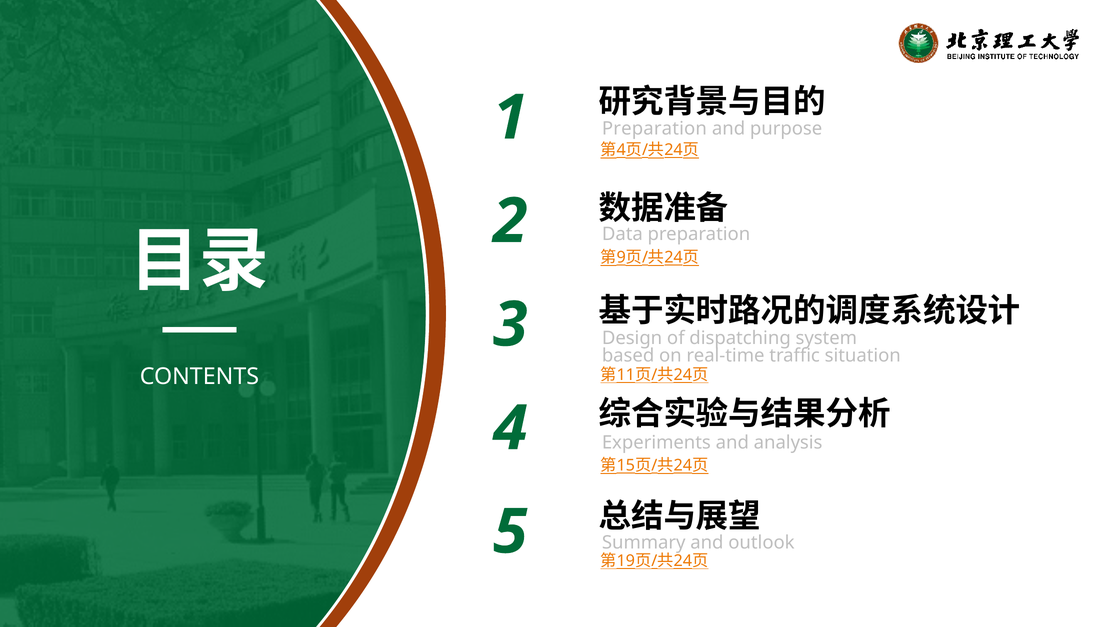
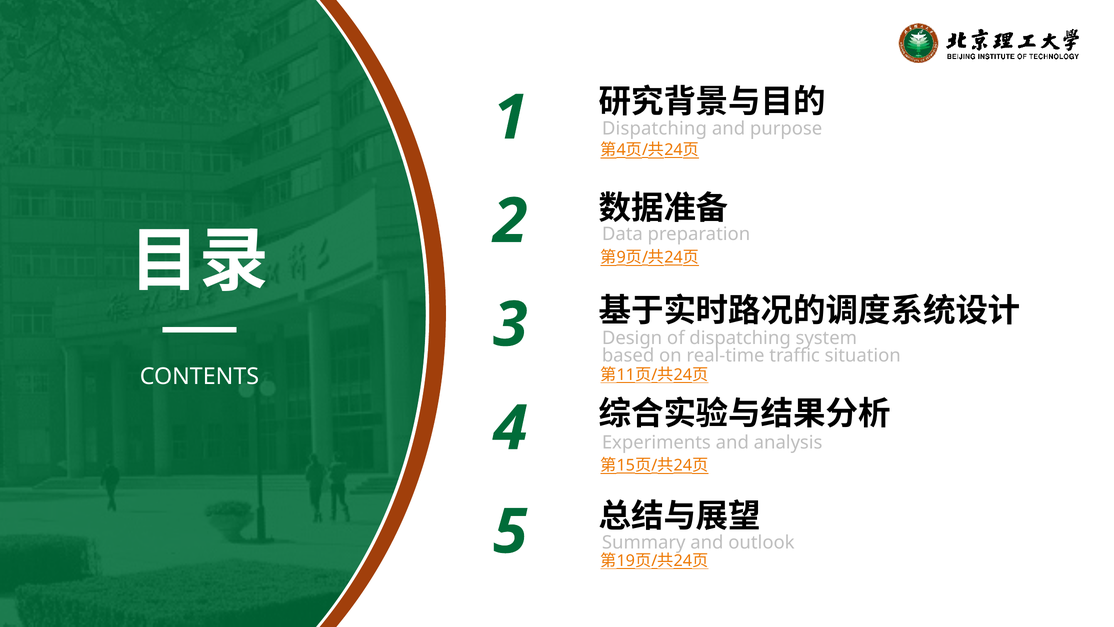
Preparation: Preparation -> Dispatching (654, 129)
